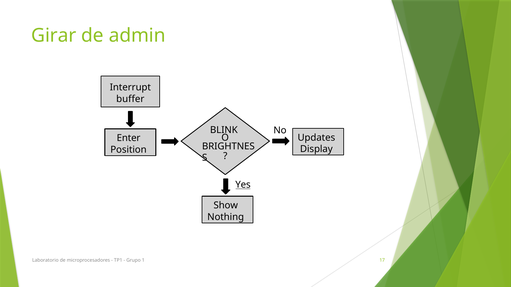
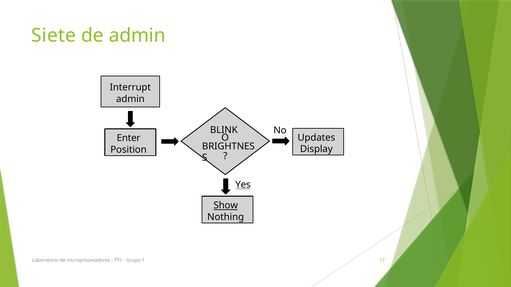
Girar: Girar -> Siete (54, 36)
buffer: buffer -> admin (130, 99)
Show underline: none -> present (226, 206)
